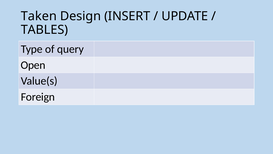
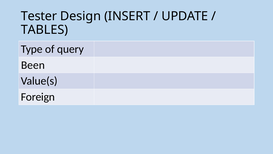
Taken: Taken -> Tester (39, 16)
Open: Open -> Been (33, 65)
